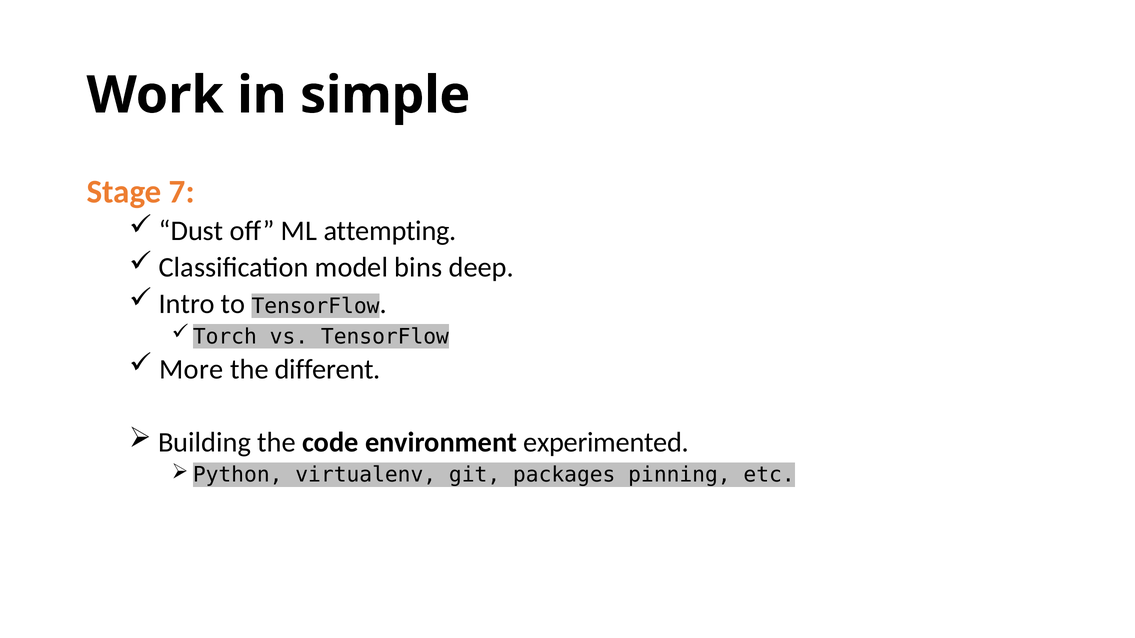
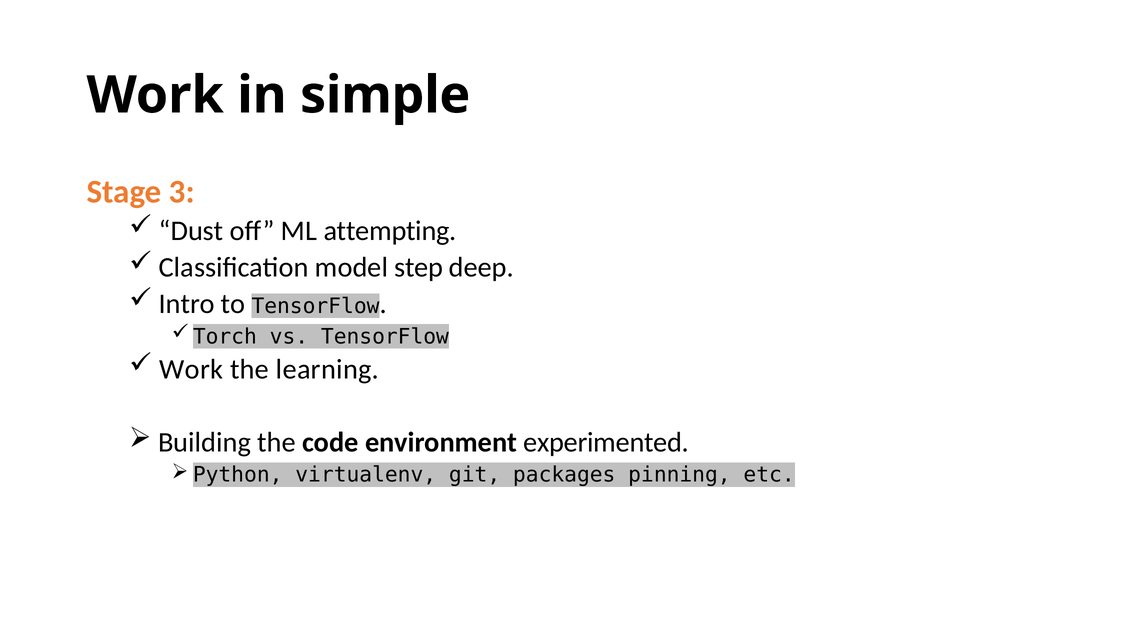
7: 7 -> 3 (182, 192)
bins: bins -> step (419, 268)
More: More -> Work (191, 370)
different: different -> learning (327, 370)
